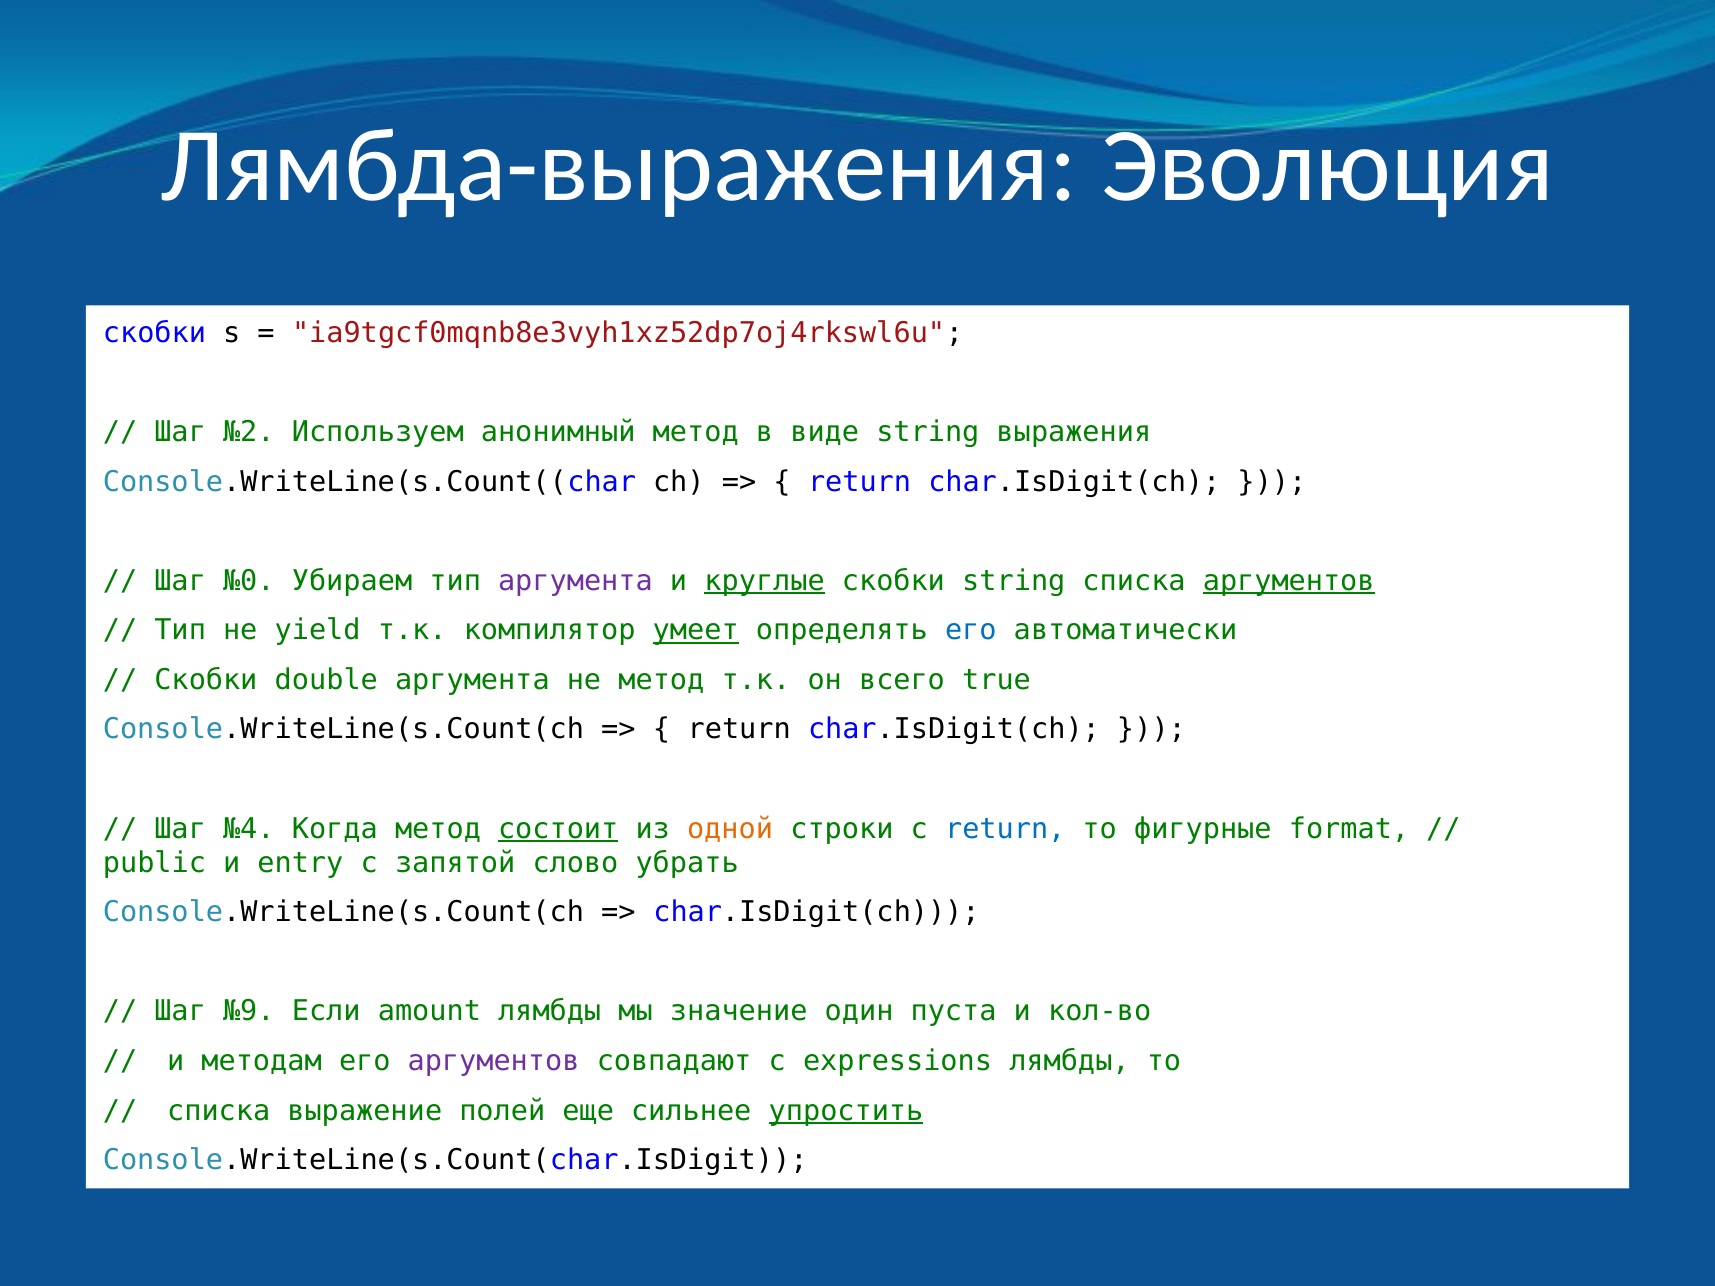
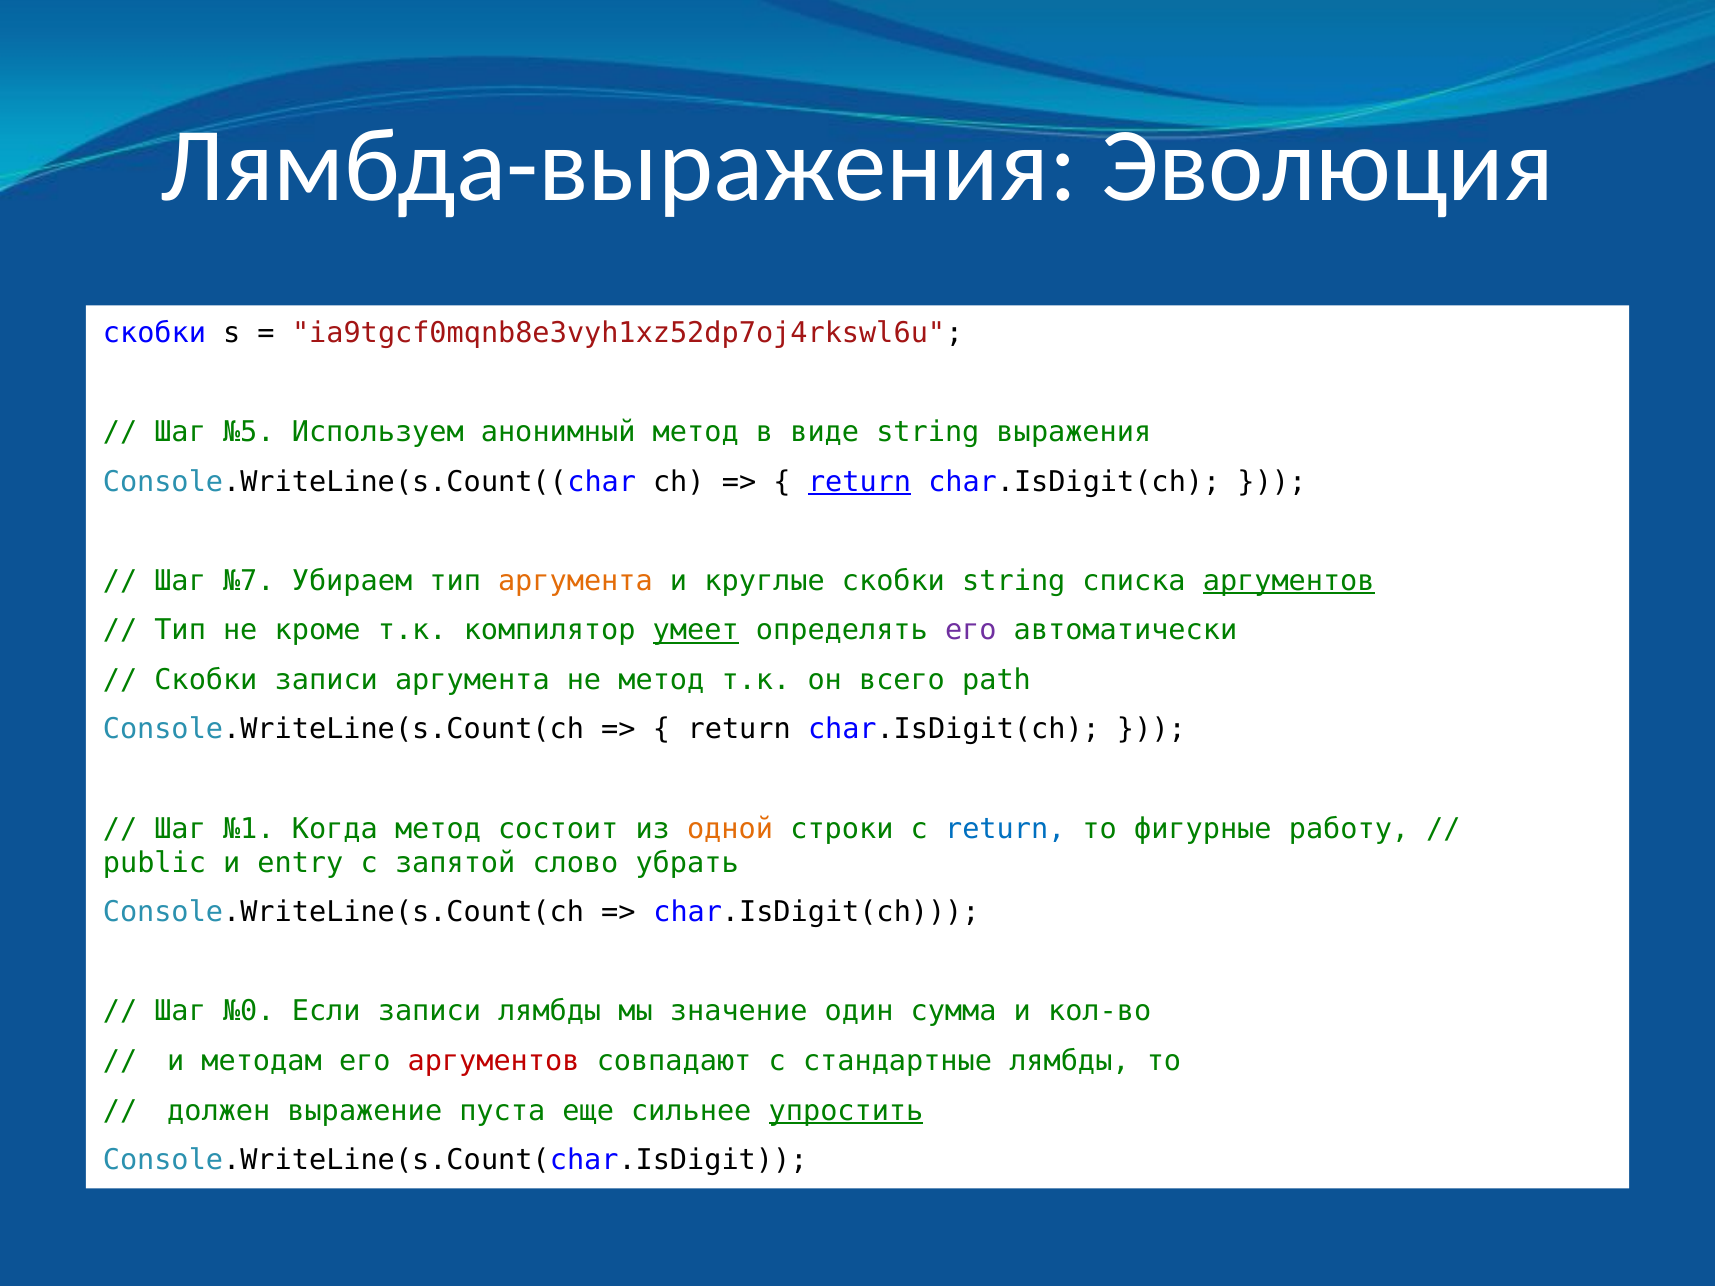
№2: №2 -> №5 (249, 432)
return underline: none -> present (860, 482)
№0: №0 -> №7 (249, 581)
аргумента colour: purple -> orange (575, 581)
круглые underline: present -> none (765, 581)
yield: yield -> кроме (318, 631)
его colour: blue -> purple (971, 631)
Скобки double: double -> записи (326, 680)
true: true -> path (997, 680)
№4: №4 -> №1 (249, 829)
состоит underline: present -> none (558, 829)
format: format -> работу (1349, 829)
№9: №9 -> №0 (249, 1012)
Если amount: amount -> записи (429, 1012)
пуста: пуста -> сумма (954, 1012)
аргументов colour: purple -> red (494, 1061)
expressions: expressions -> стандартные (898, 1061)
списка: списка -> должен (219, 1111)
полей: полей -> пуста (502, 1111)
